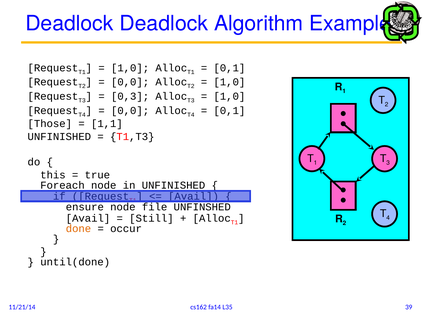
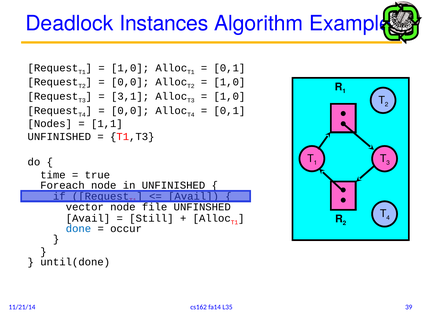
Deadlock Deadlock: Deadlock -> Instances (164, 24)
0,3: 0,3 -> 3,1 (130, 96)
Those: Those -> Nodes (50, 123)
this: this -> time (53, 175)
ensure: ensure -> vector (85, 206)
done colour: orange -> blue (78, 228)
